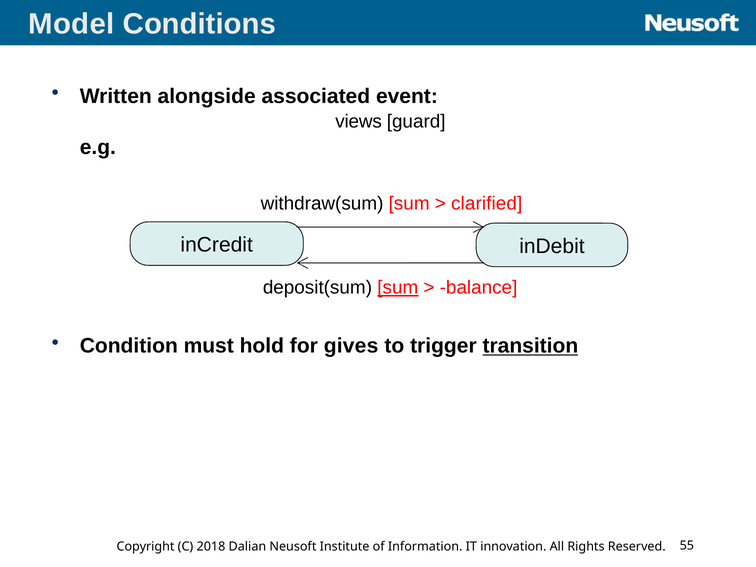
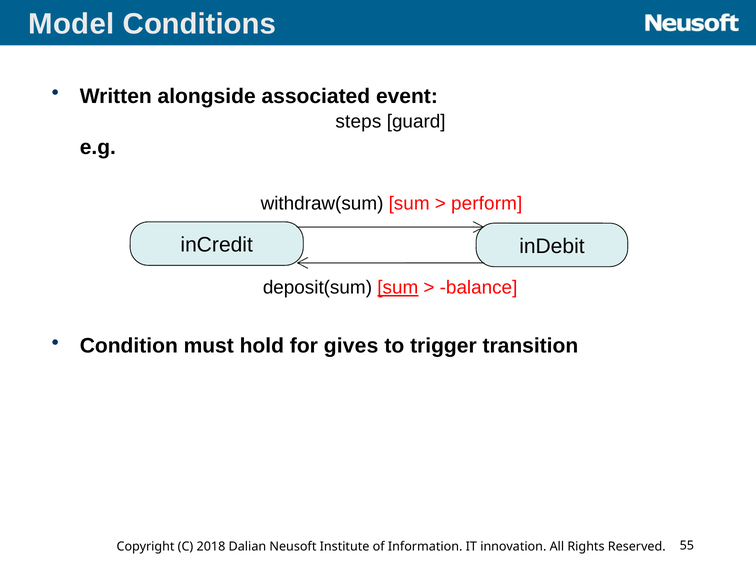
views: views -> steps (358, 121)
clarified: clarified -> perform (487, 204)
transition underline: present -> none (530, 346)
